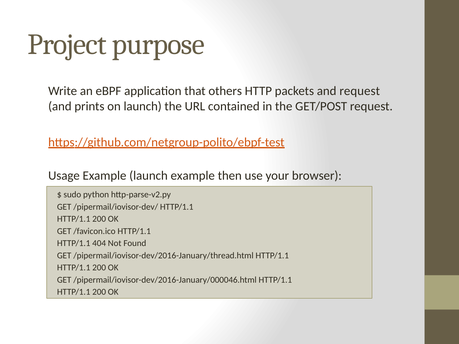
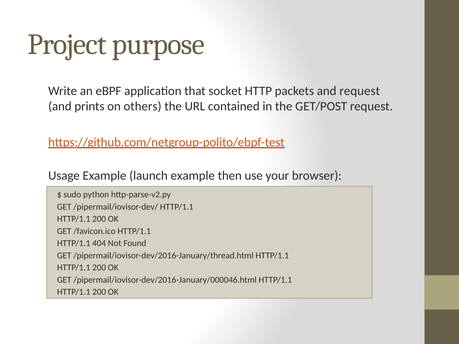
others: others -> socket (225, 91)
on launch: launch -> others (143, 107)
